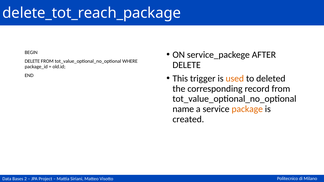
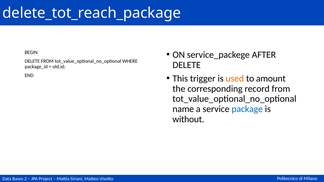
deleted: deleted -> amount (271, 79)
package colour: orange -> blue (247, 109)
created: created -> without (188, 119)
